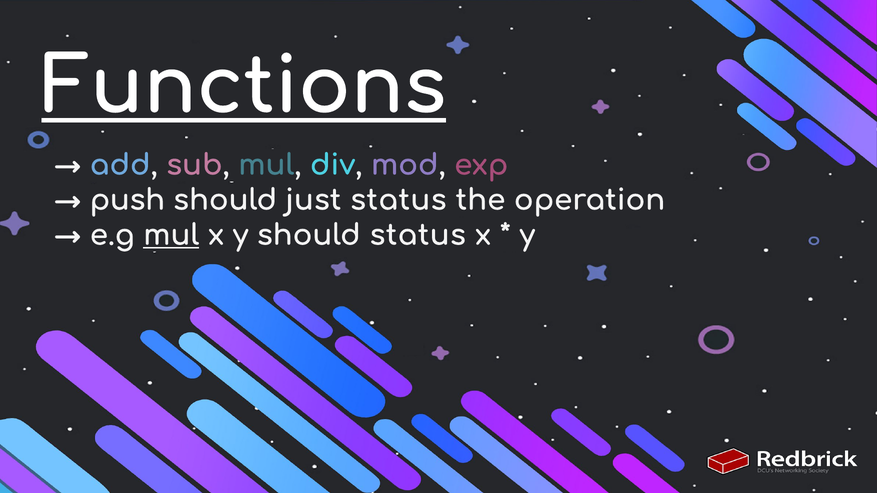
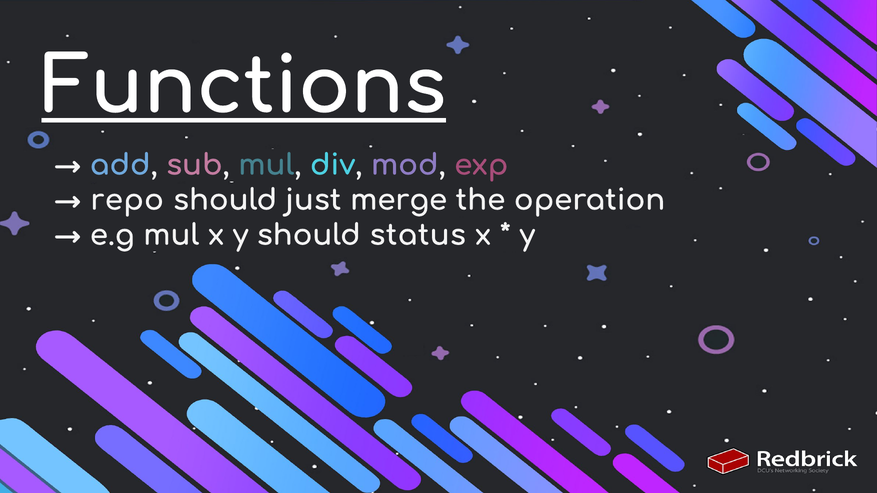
push: push -> repo (127, 200)
just status: status -> merge (399, 200)
mul underline: present -> none (171, 235)
